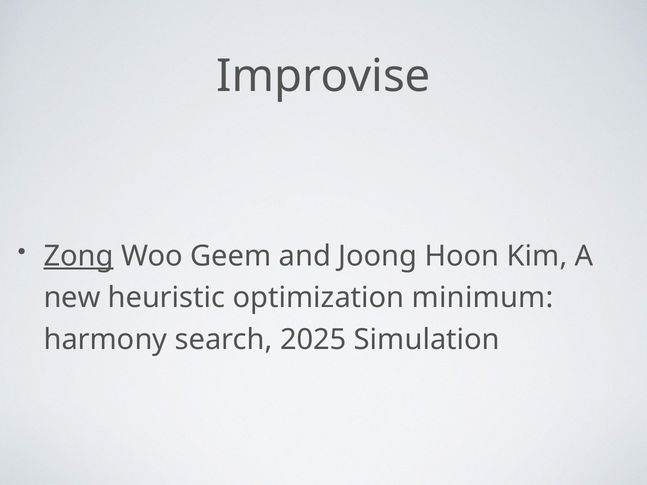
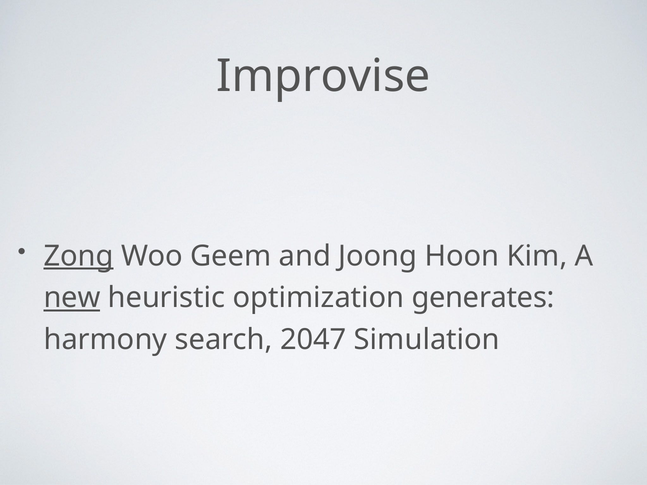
new underline: none -> present (72, 298)
minimum: minimum -> generates (483, 298)
2025: 2025 -> 2047 (313, 340)
